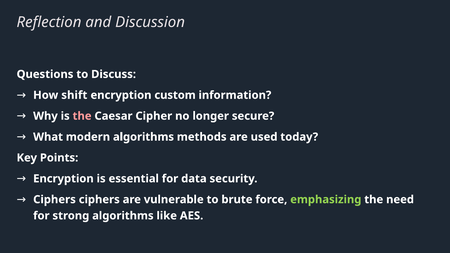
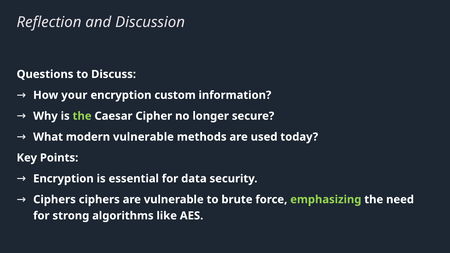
shift: shift -> your (74, 95)
the colour: pink -> light green (82, 116)
modern algorithms: algorithms -> vulnerable (143, 137)
